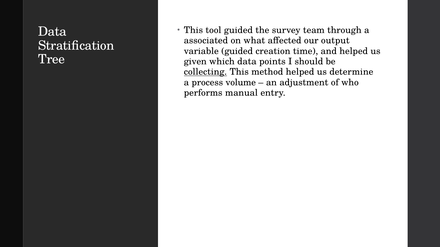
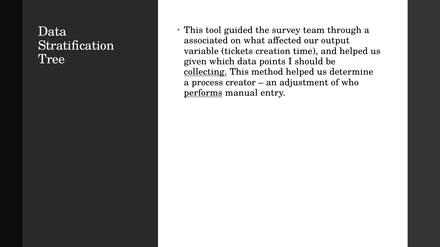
variable guided: guided -> tickets (237, 51)
volume: volume -> creator (241, 83)
performs underline: none -> present (203, 93)
